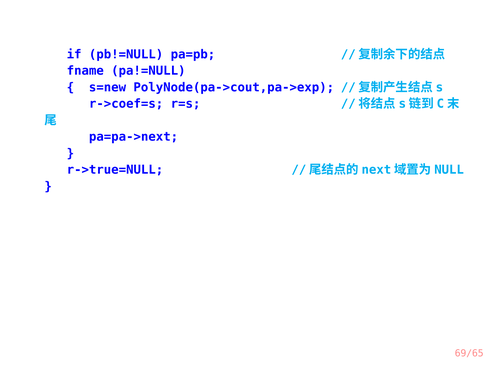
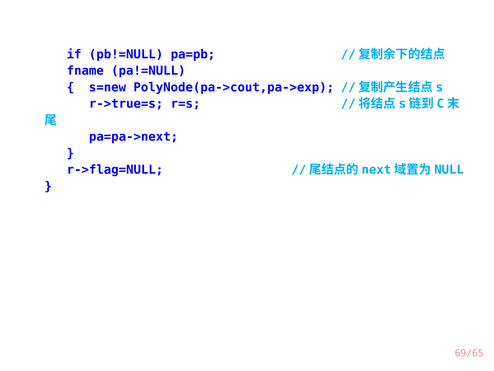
r->coef=s: r->coef=s -> r->true=s (126, 104)
r->true=NULL: r->true=NULL -> r->flag=NULL (115, 170)
